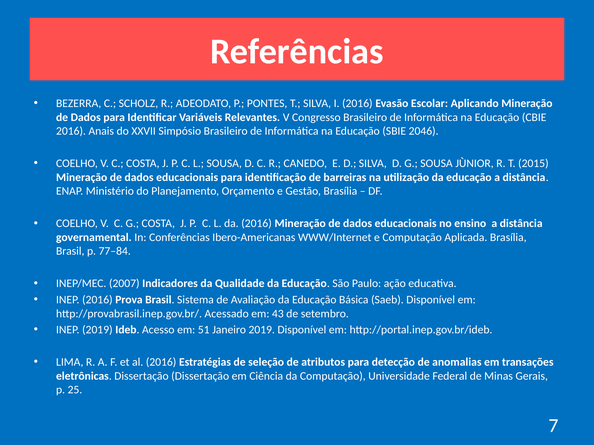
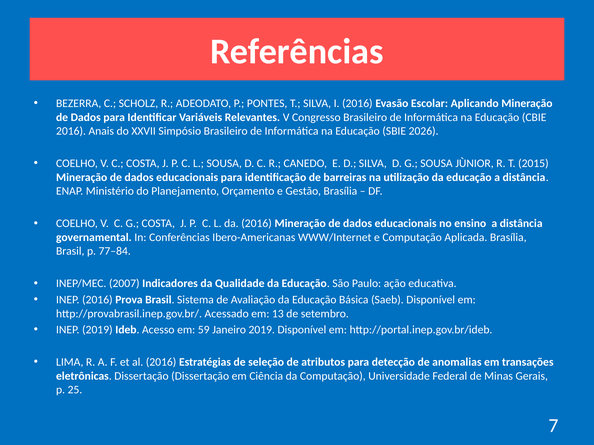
2046: 2046 -> 2026 (424, 131)
43: 43 -> 13 (278, 314)
51: 51 -> 59 (204, 330)
